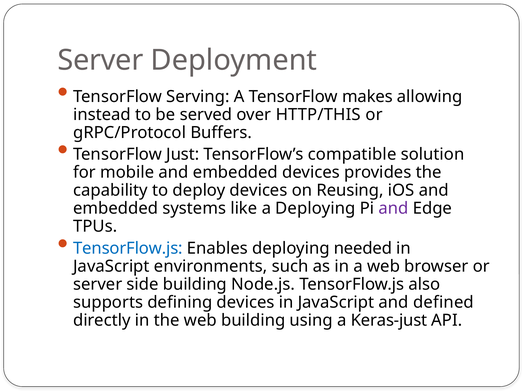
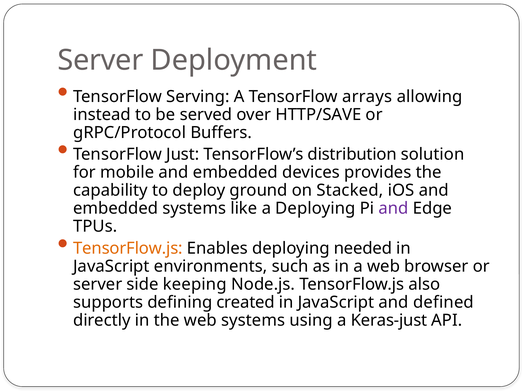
makes: makes -> arrays (367, 97)
HTTP/THIS: HTTP/THIS -> HTTP/SAVE (318, 115)
compatible: compatible -> distribution (352, 154)
deploy devices: devices -> ground (259, 191)
Reusing: Reusing -> Stacked (350, 191)
TensorFlow.js colour: blue -> orange (128, 248)
side building: building -> keeping (195, 285)
defining devices: devices -> created (246, 303)
web building: building -> systems (253, 321)
